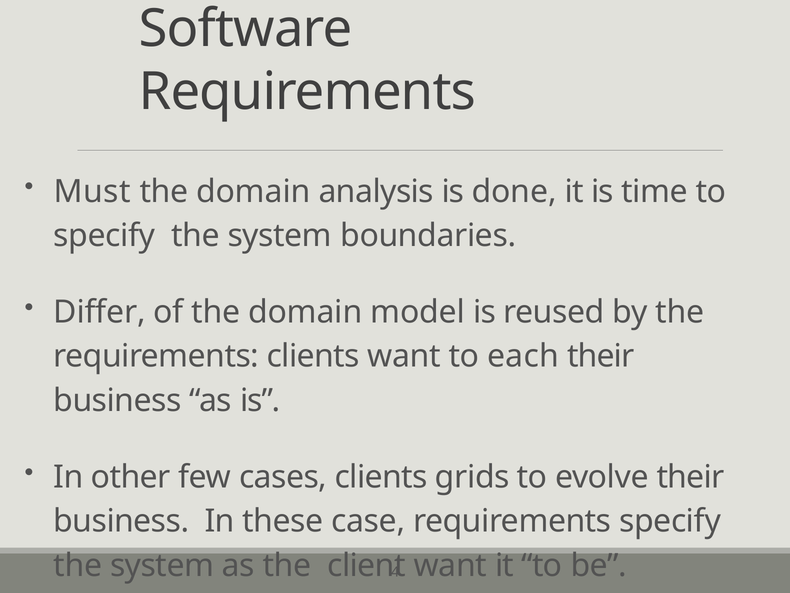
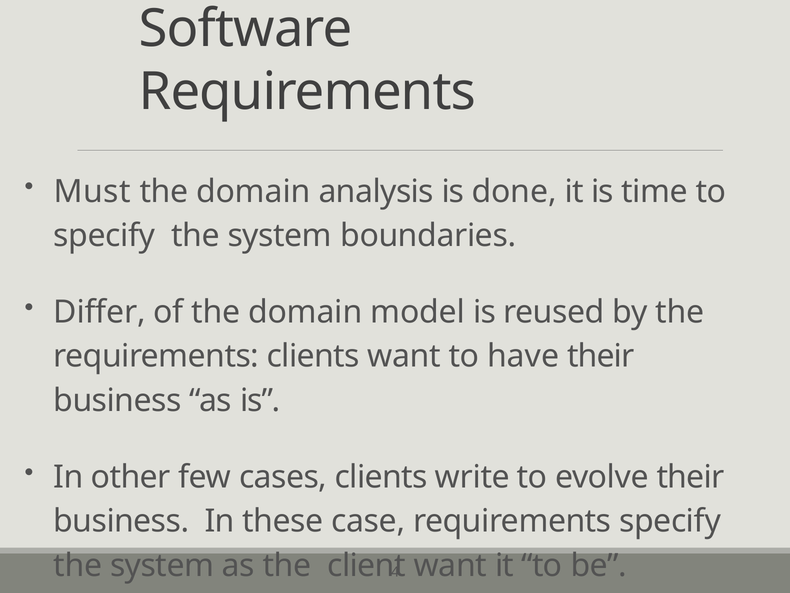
each: each -> have (523, 356)
grids: grids -> write (472, 477)
